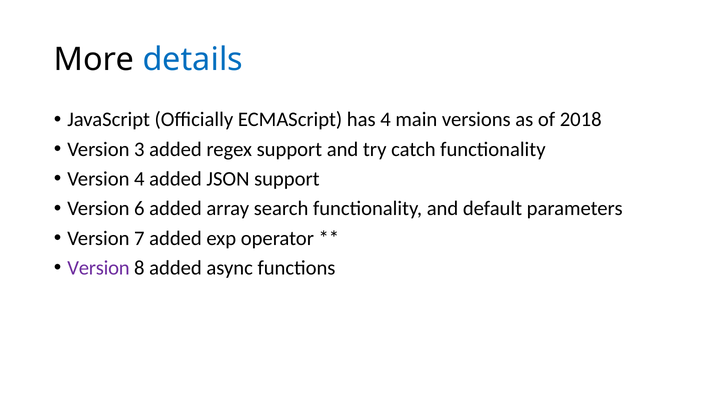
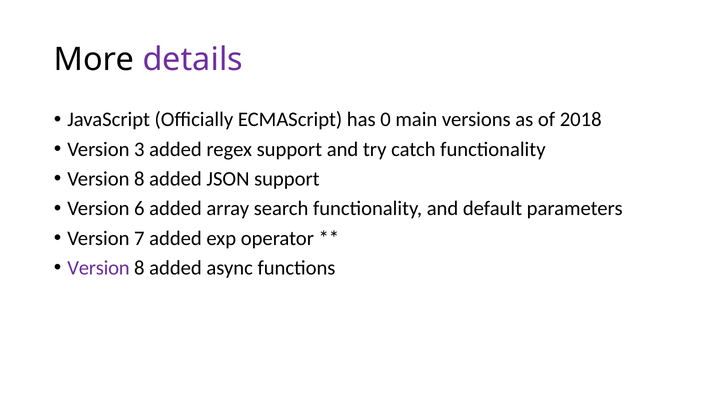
details colour: blue -> purple (193, 59)
has 4: 4 -> 0 (386, 120)
4: 4 -> 8 (139, 179)
